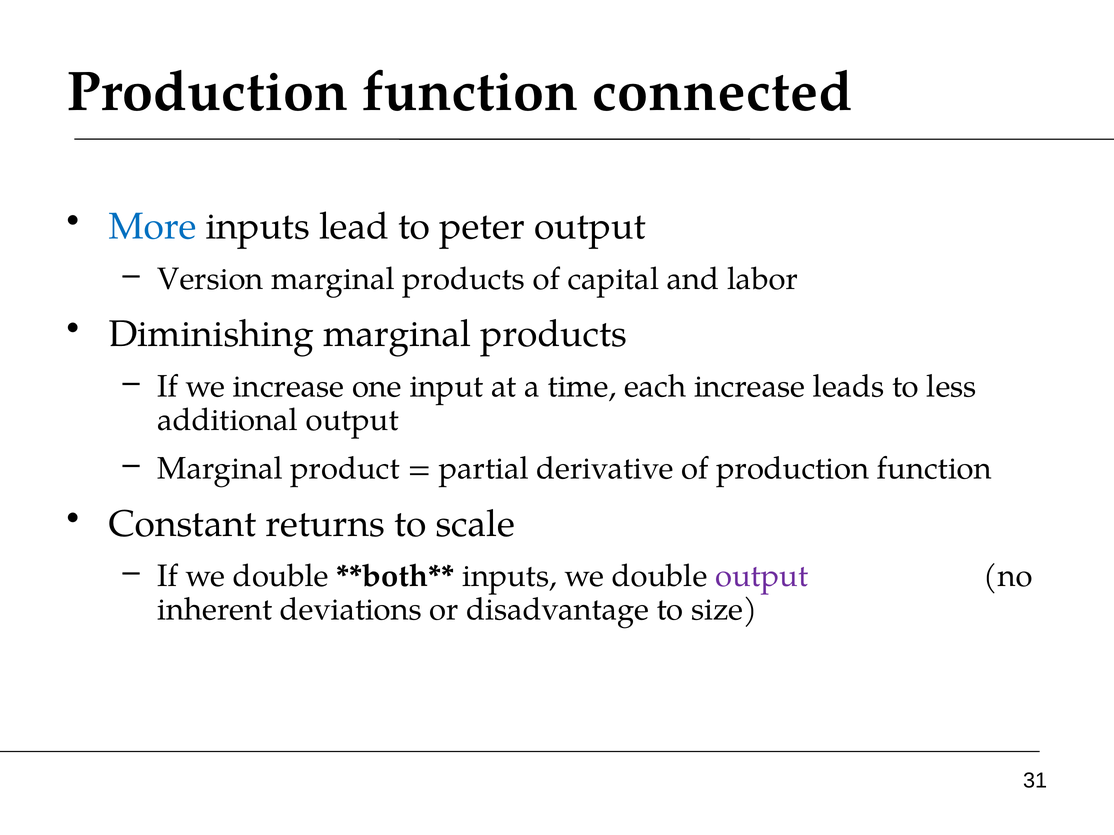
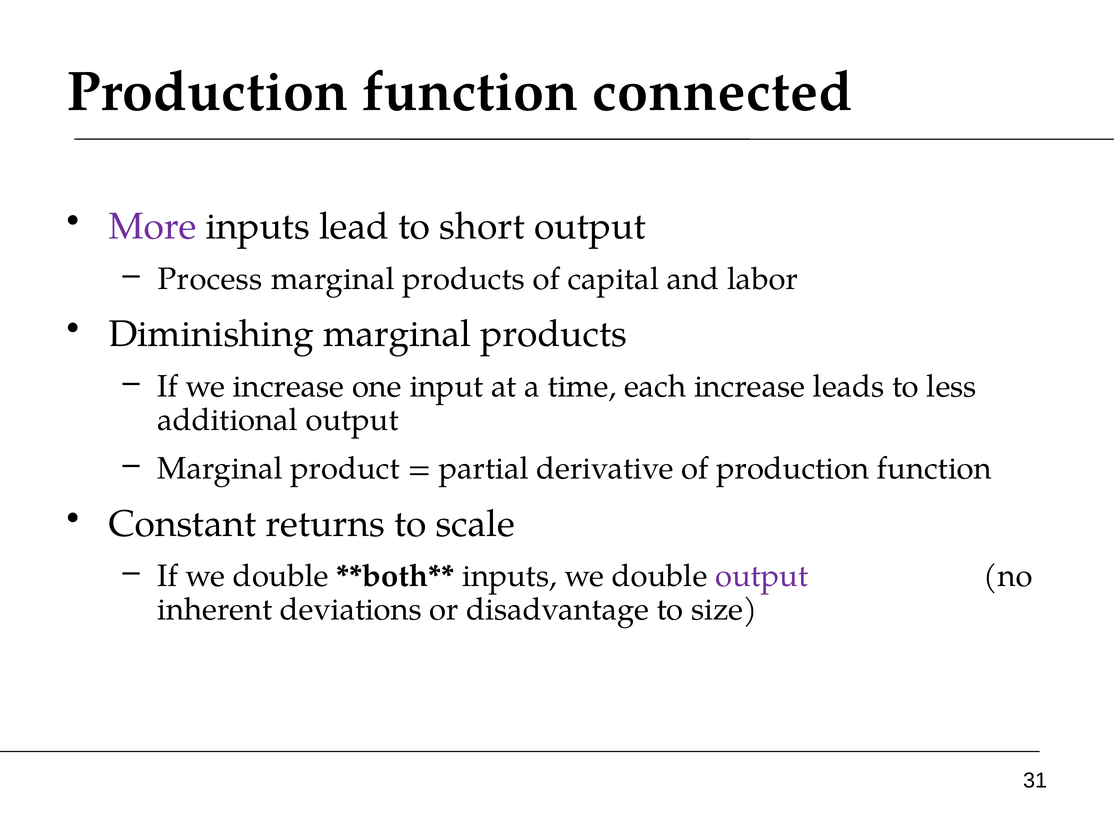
More colour: blue -> purple (153, 227)
peter: peter -> short (482, 227)
Version: Version -> Process (210, 279)
